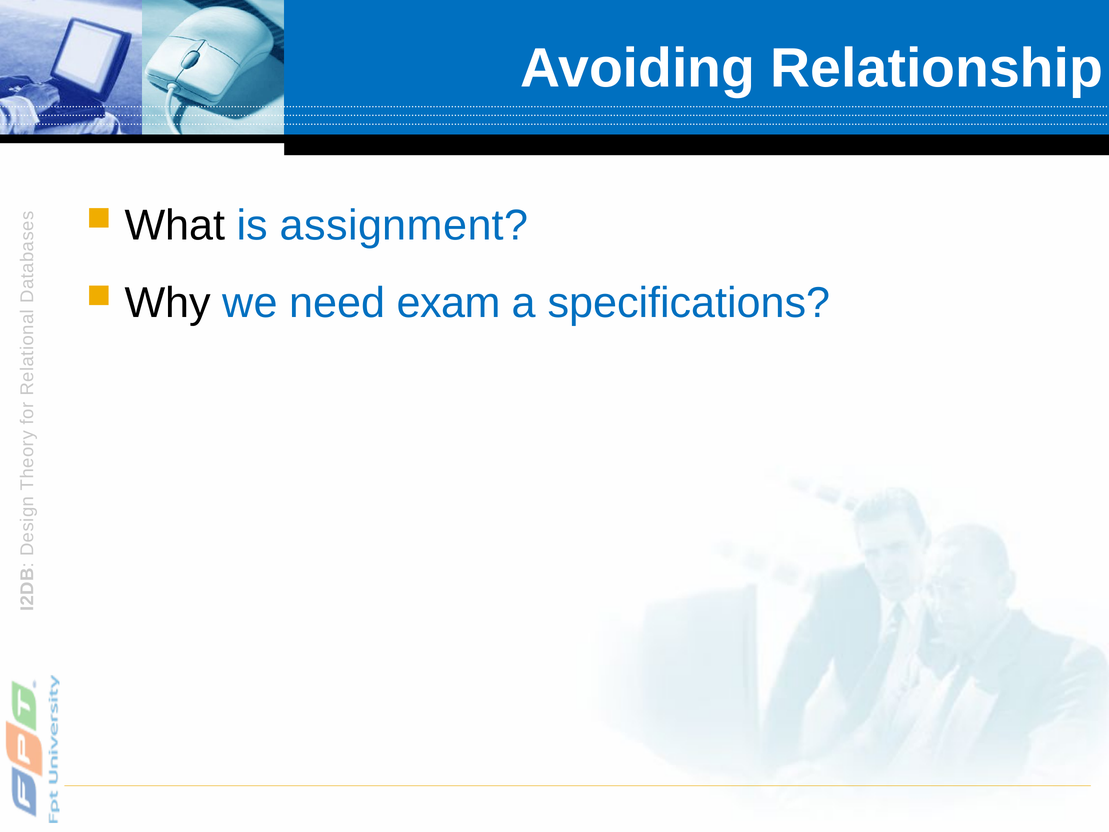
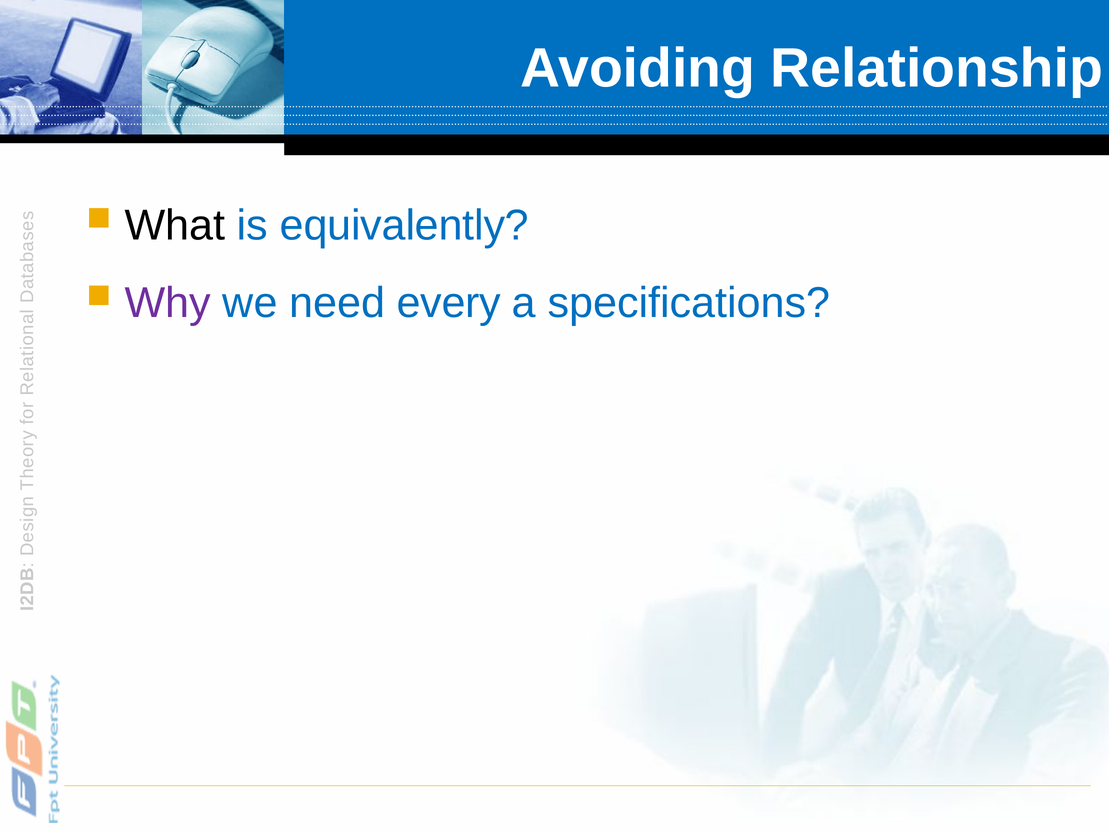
assignment: assignment -> equivalently (404, 226)
Why colour: black -> purple (168, 303)
exam: exam -> every (449, 303)
